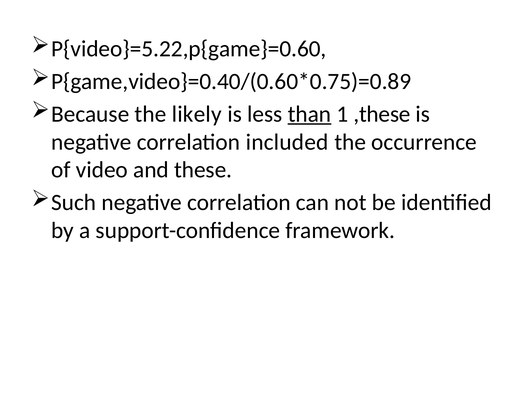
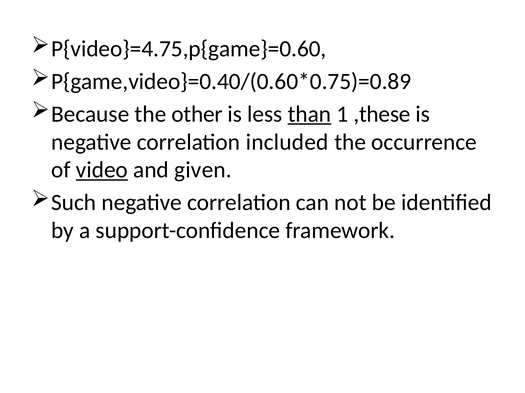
P{video}=5.22,p{game}=0.60: P{video}=5.22,p{game}=0.60 -> P{video}=4.75,p{game}=0.60 (189, 49)
likely: likely -> other (197, 114)
video underline: none -> present (102, 170)
these: these -> given (203, 170)
